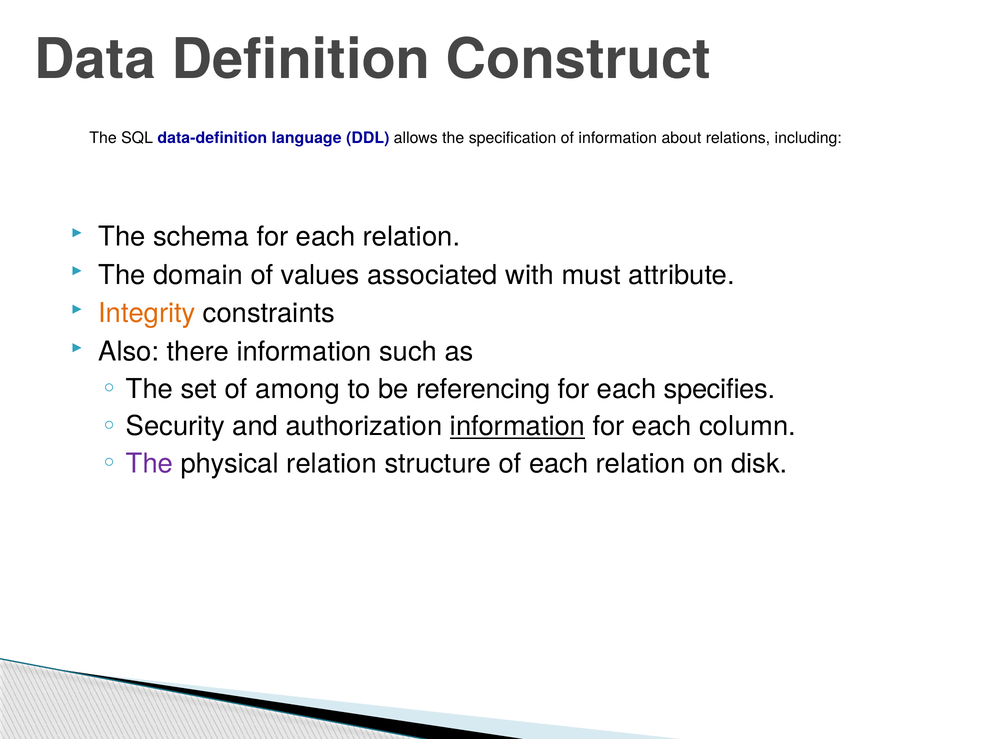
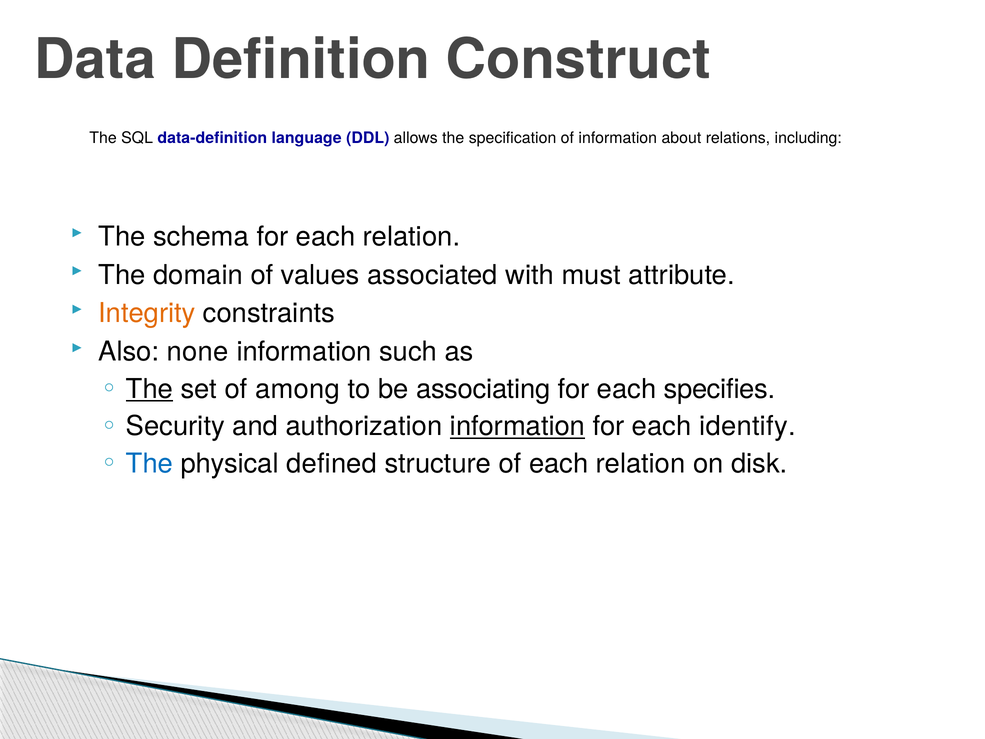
there: there -> none (198, 352)
The underline: none -> present (149, 389)
referencing: referencing -> associating (483, 389)
column: column -> identify (747, 426)
The colour: purple -> blue (149, 464)
physical relation: relation -> defined (332, 464)
